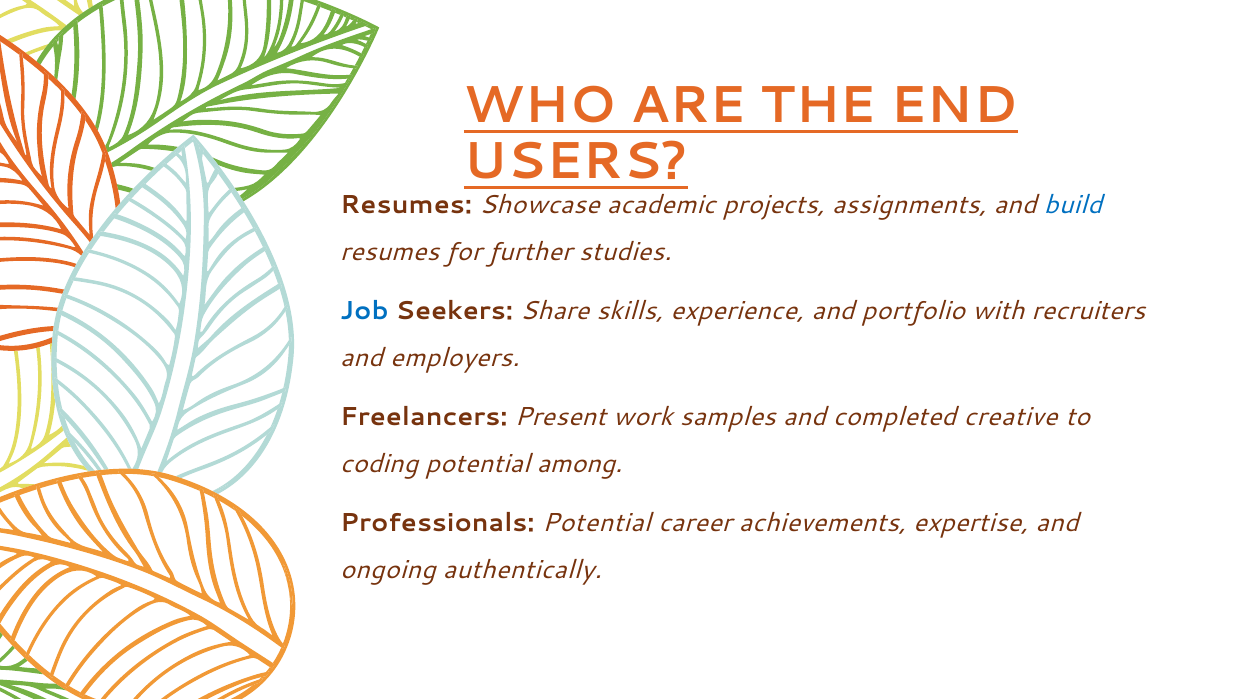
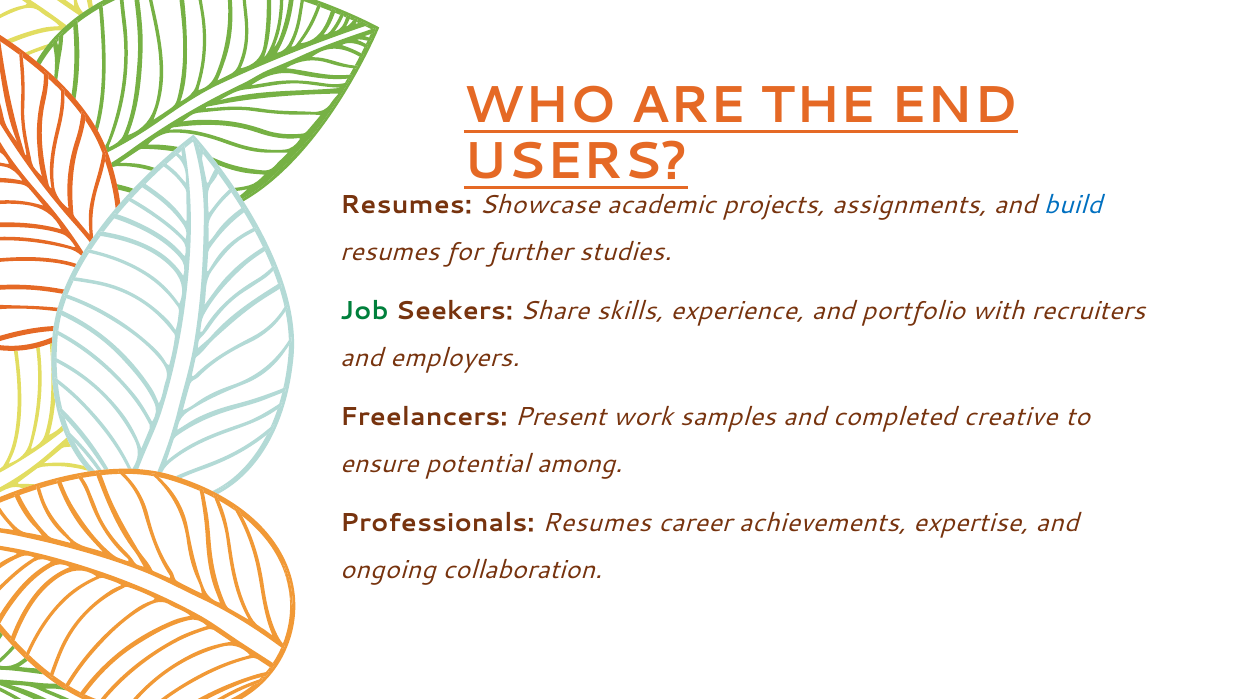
Job colour: blue -> green (364, 311)
coding: coding -> ensure (379, 464)
Professionals Potential: Potential -> Resumes (597, 523)
authentically: authentically -> collaboration (522, 570)
